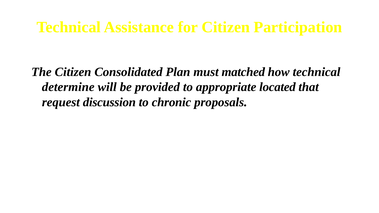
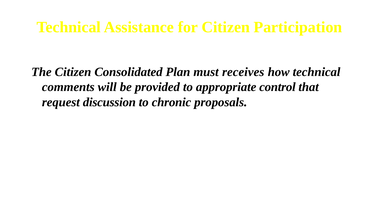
matched: matched -> receives (243, 72)
determine: determine -> comments (68, 87)
located: located -> control (277, 87)
